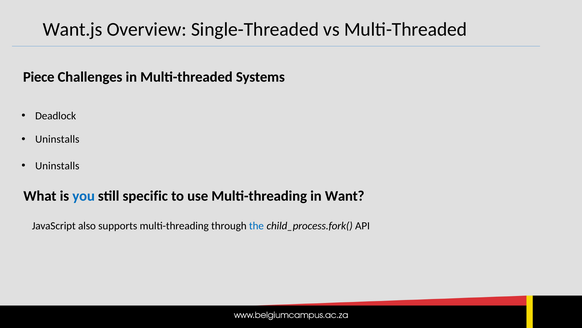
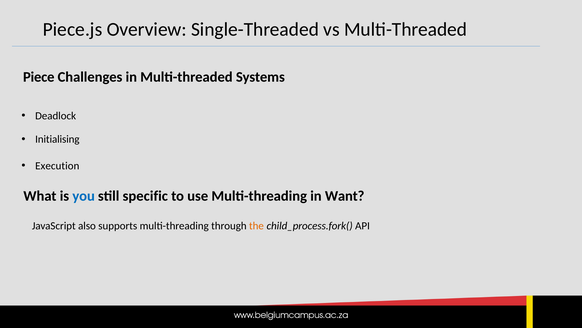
Want.js: Want.js -> Piece.js (72, 29)
Uninstalls: Uninstalls -> Initialising (57, 139)
Uninstalls: Uninstalls -> Execution (57, 166)
the colour: blue -> orange (256, 225)
